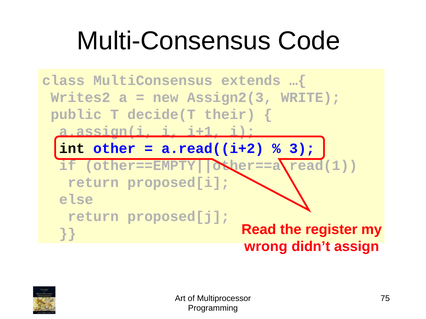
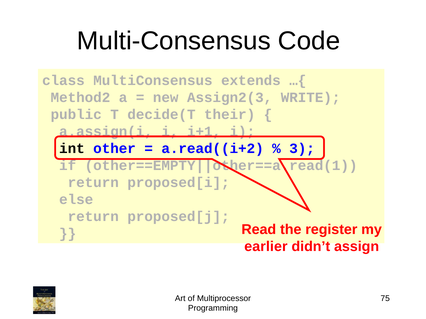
Writes2: Writes2 -> Method2 (80, 98)
wrong: wrong -> earlier (266, 247)
